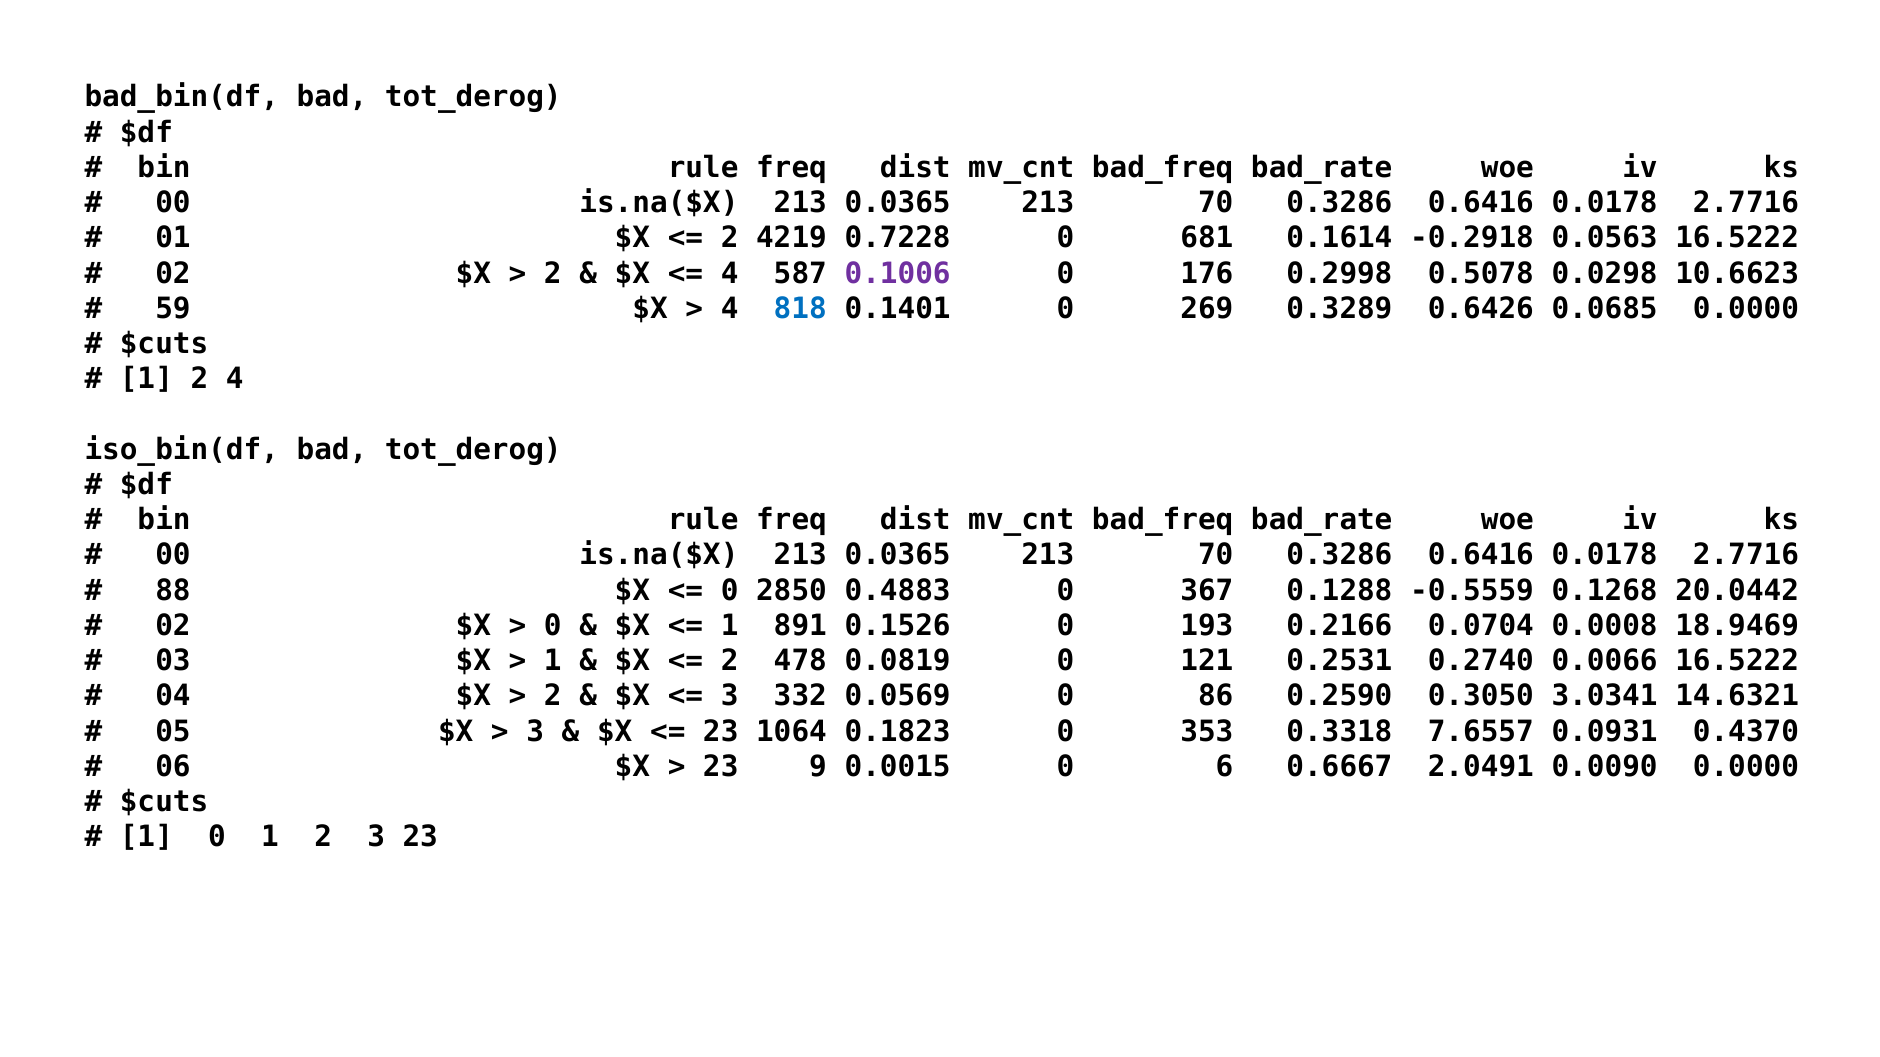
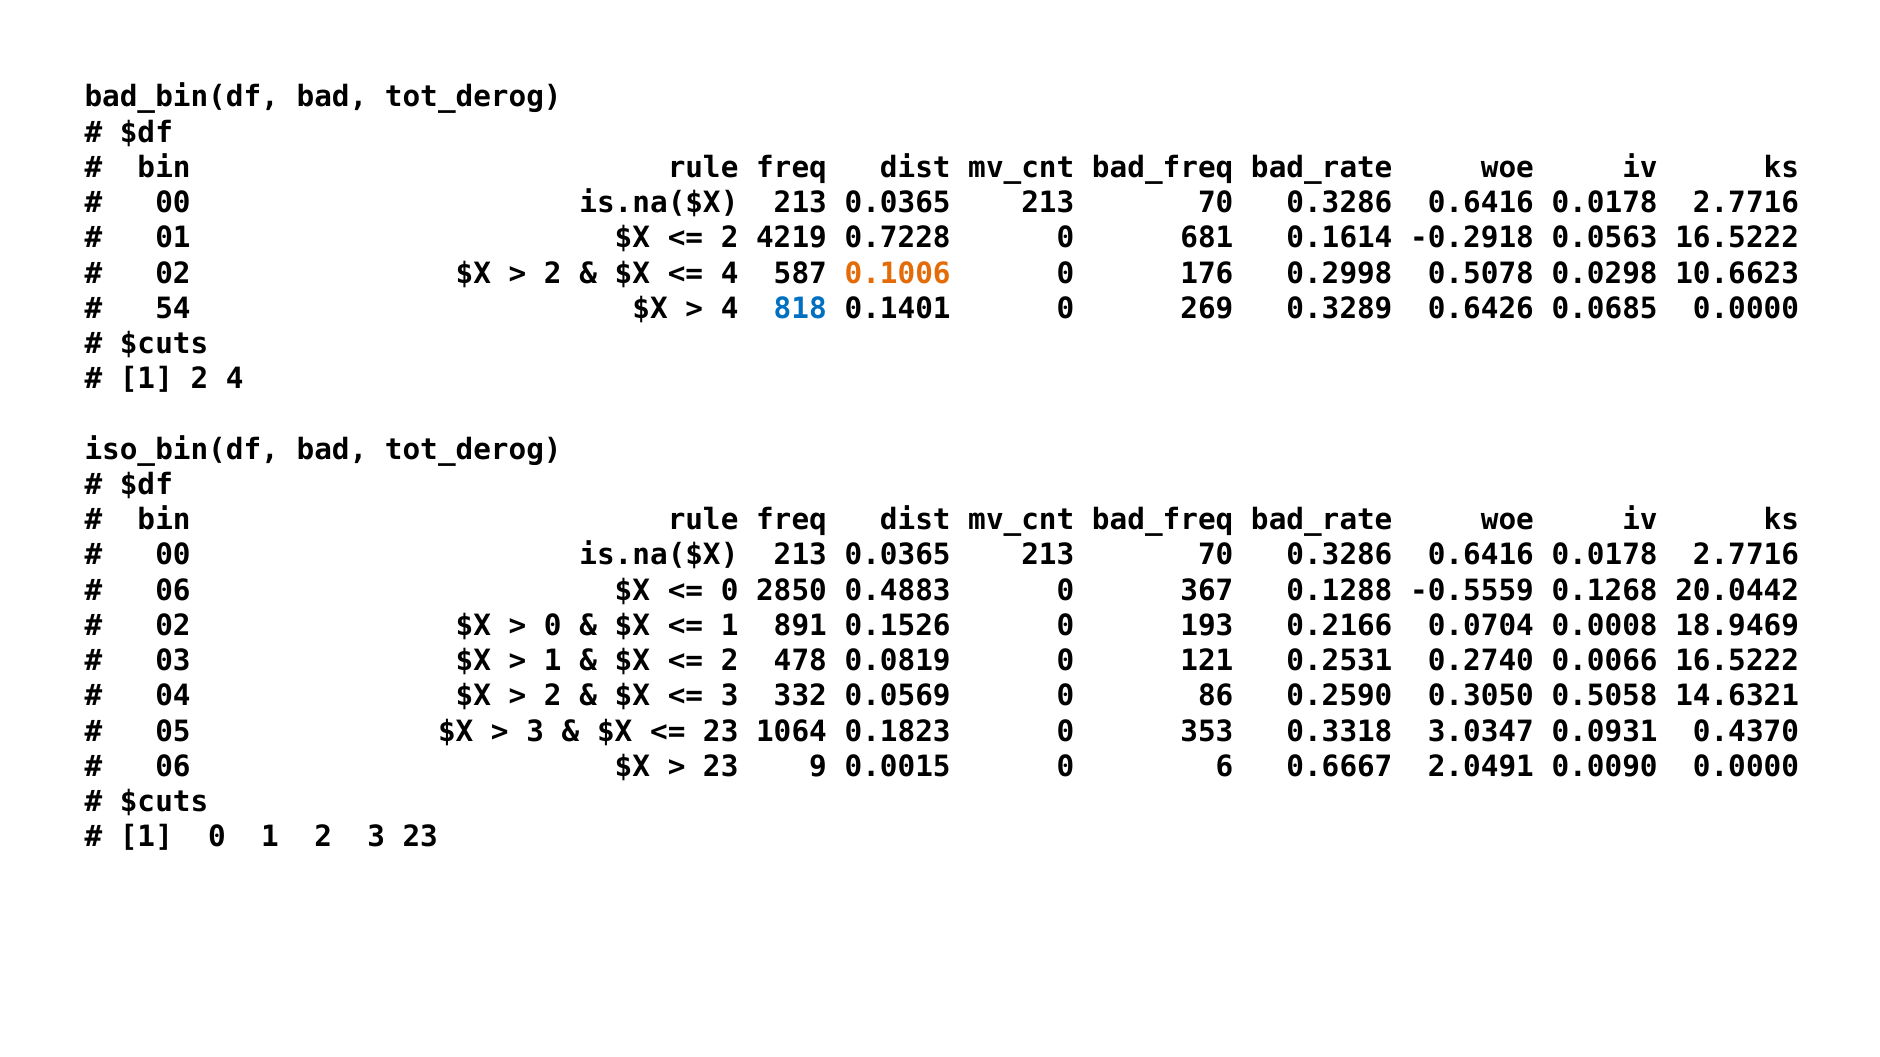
0.1006 colour: purple -> orange (898, 273)
59: 59 -> 54 (173, 309)
88: 88 -> 06 (173, 591)
3.0341: 3.0341 -> 0.5058 (1605, 696)
7.6557: 7.6557 -> 3.0347 (1481, 732)
